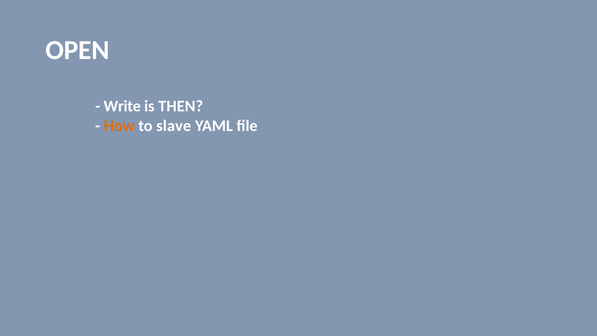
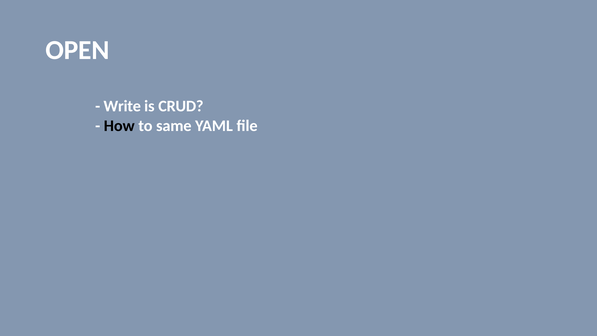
THEN: THEN -> CRUD (181, 106)
How colour: orange -> black (119, 126)
slave: slave -> same (174, 126)
